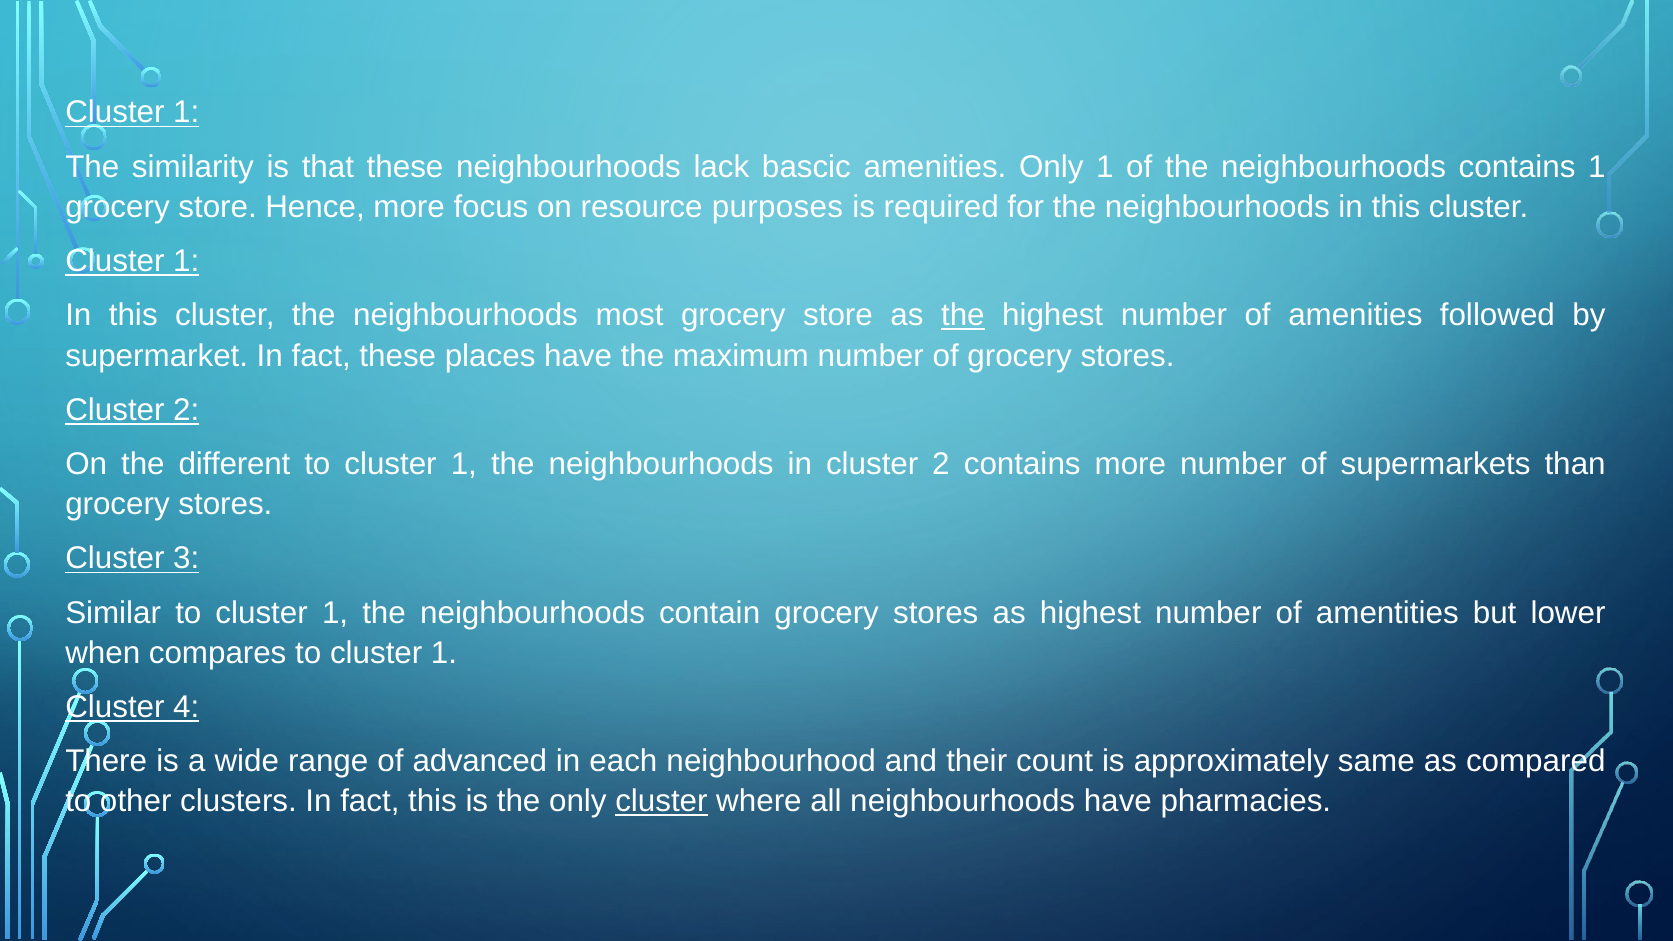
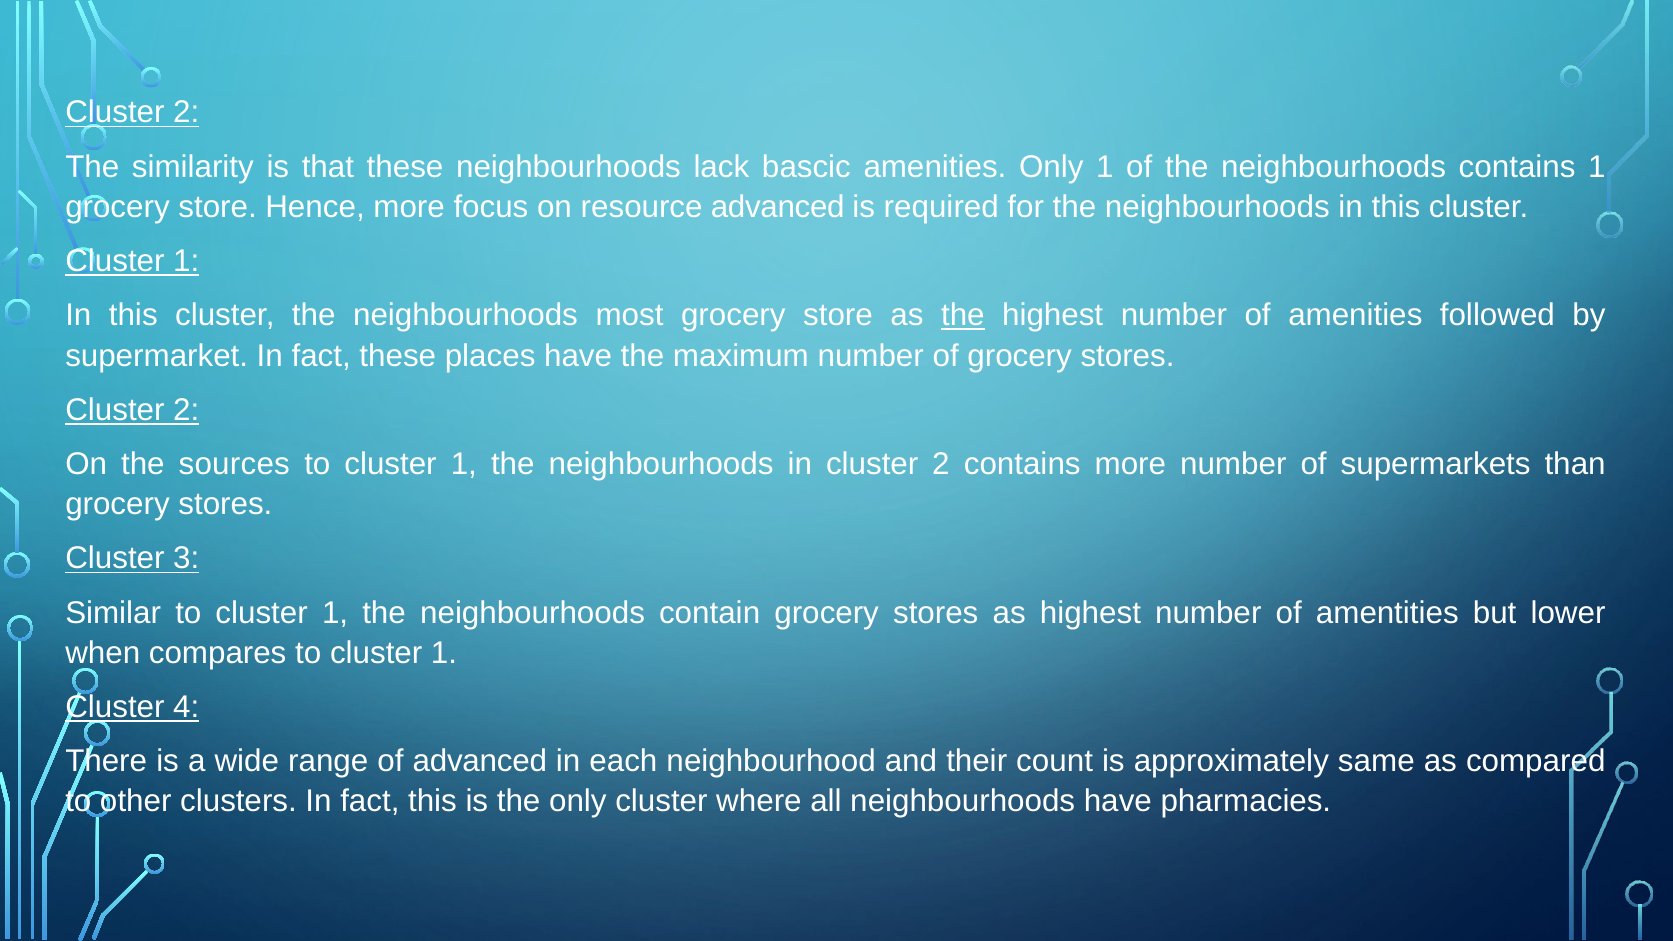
1: 1 -> 2 (186, 113)
resource purposes: purposes -> advanced (778, 207)
different: different -> sources (234, 464)
cluster underline: present -> none (661, 802)
